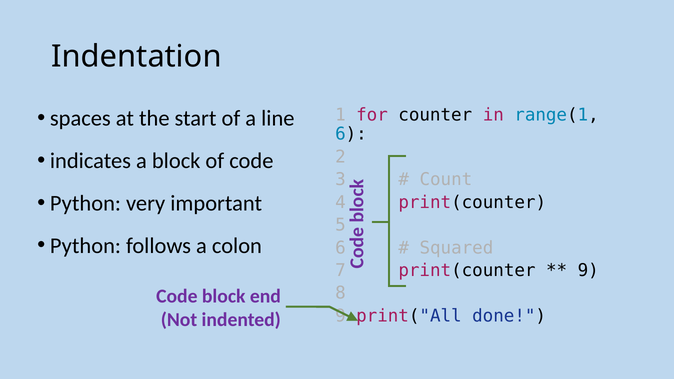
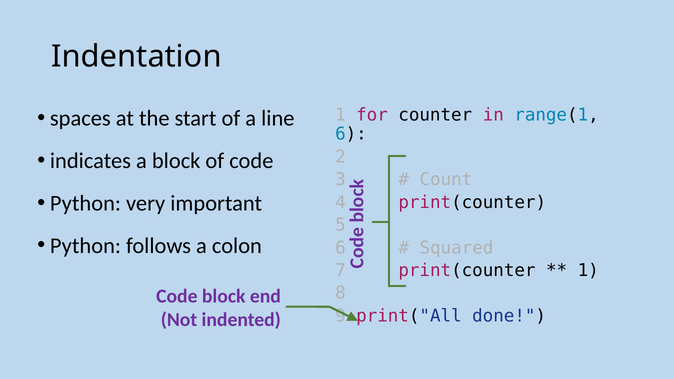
9: 9 -> 1 (588, 271)
